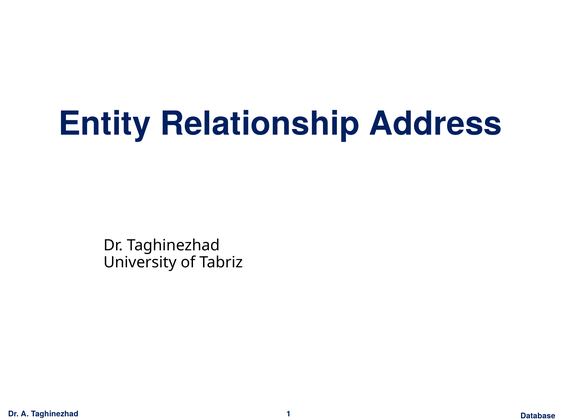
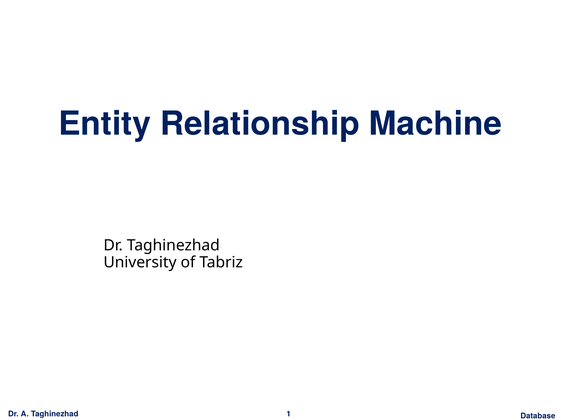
Address: Address -> Machine (435, 124)
